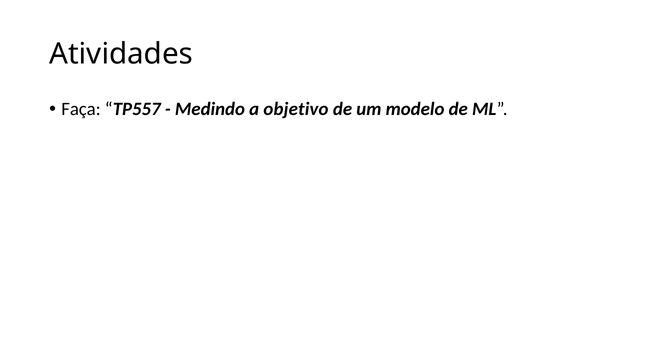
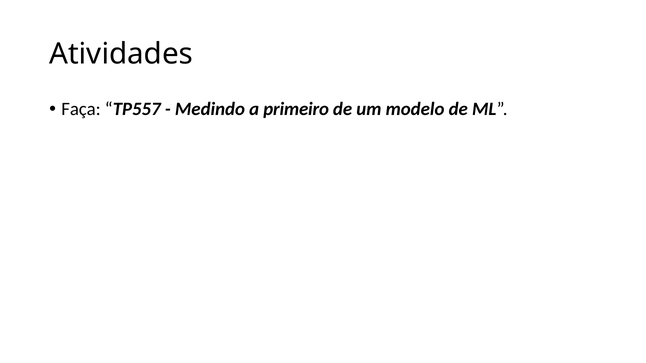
objetivo: objetivo -> primeiro (296, 109)
